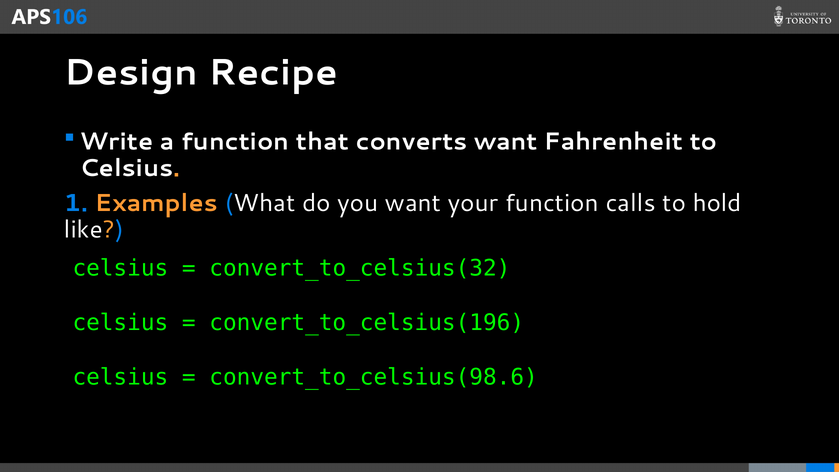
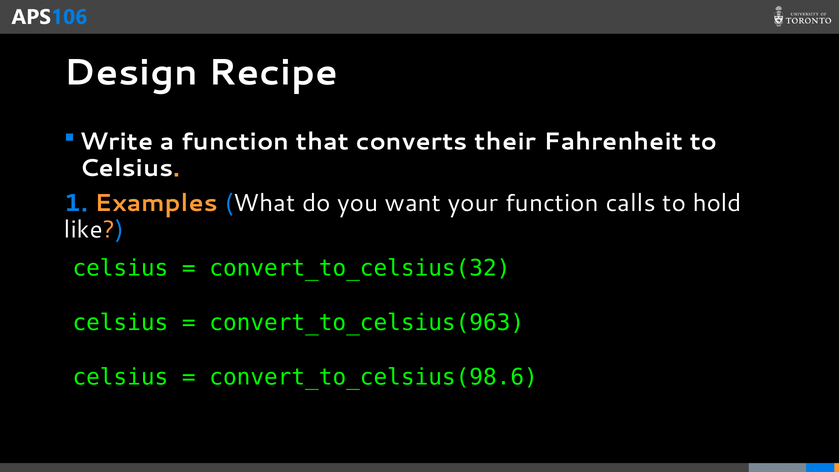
converts want: want -> their (505, 142)
convert_to_celsius(196: convert_to_celsius(196 -> convert_to_celsius(963 (367, 323)
